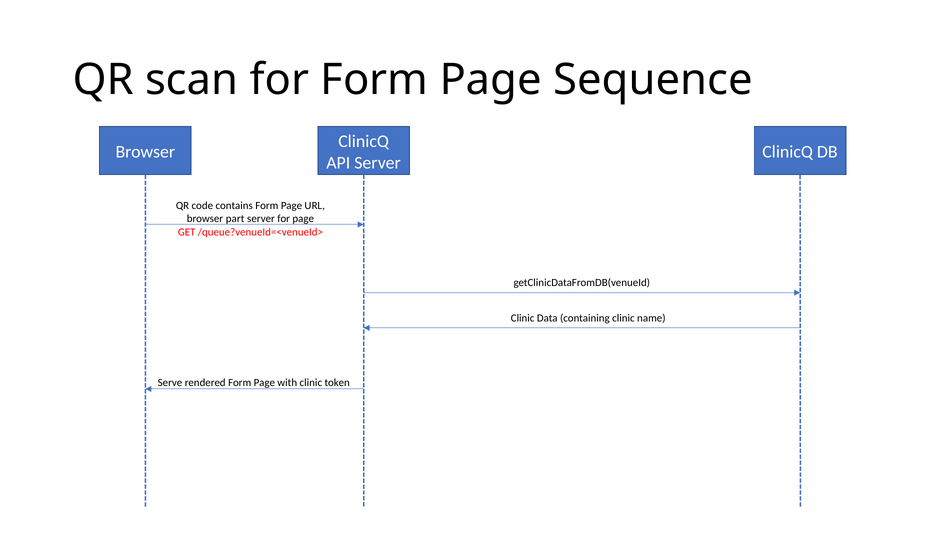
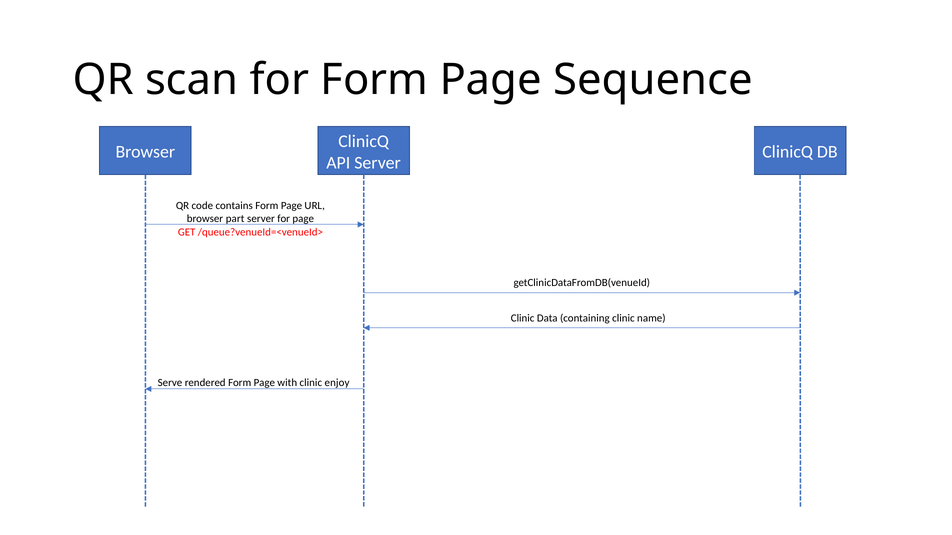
token: token -> enjoy (337, 383)
